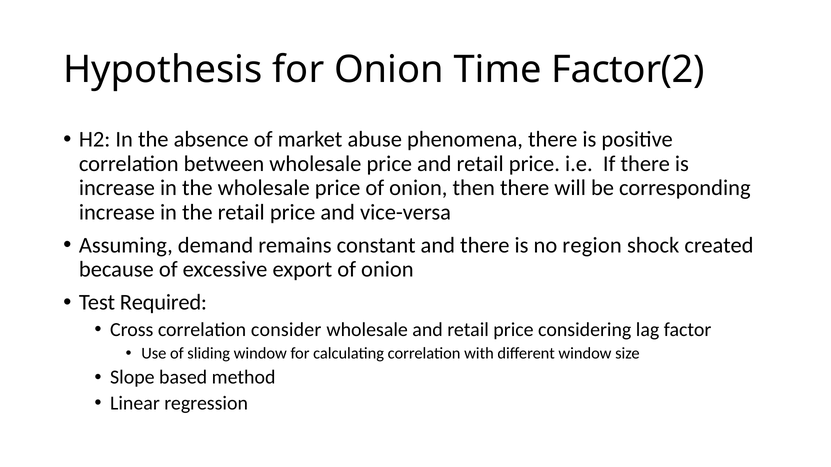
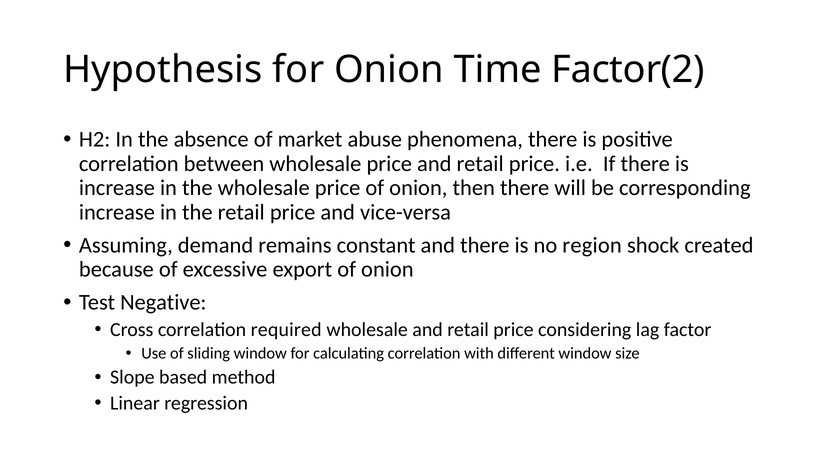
Required: Required -> Negative (163, 303)
consider: consider -> required (286, 330)
